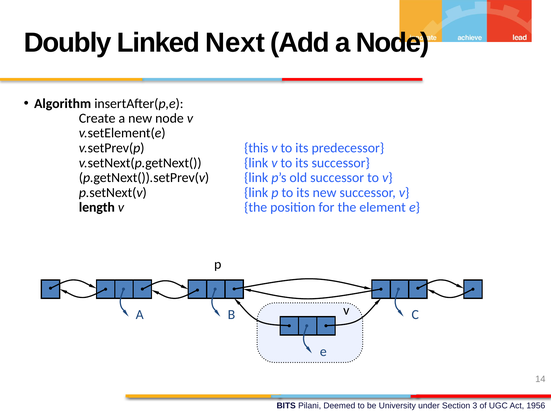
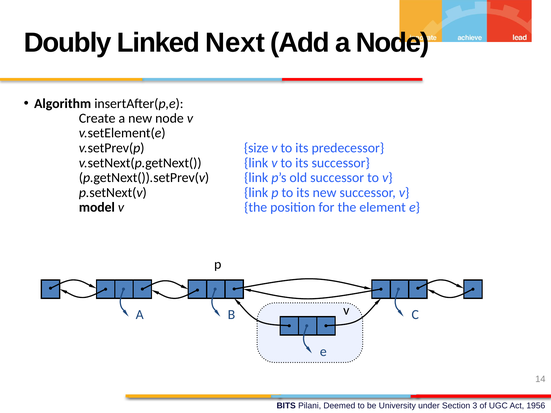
this: this -> size (256, 148)
length: length -> model (97, 208)
